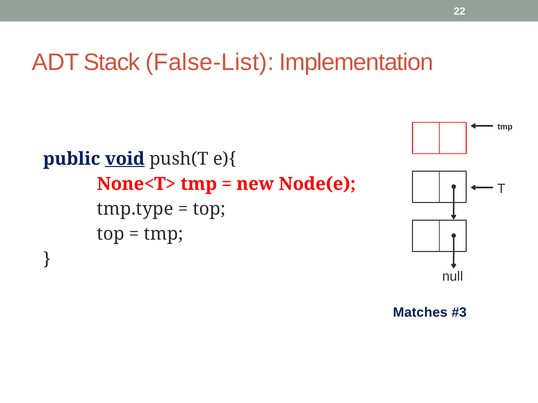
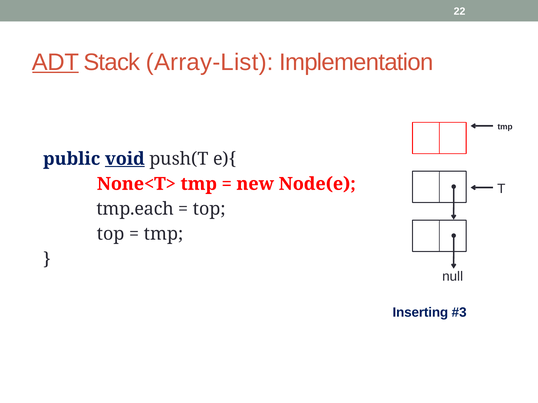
ADT underline: none -> present (56, 62)
False-List: False-List -> Array-List (210, 62)
tmp.type: tmp.type -> tmp.each (135, 209)
Matches: Matches -> Inserting (420, 313)
